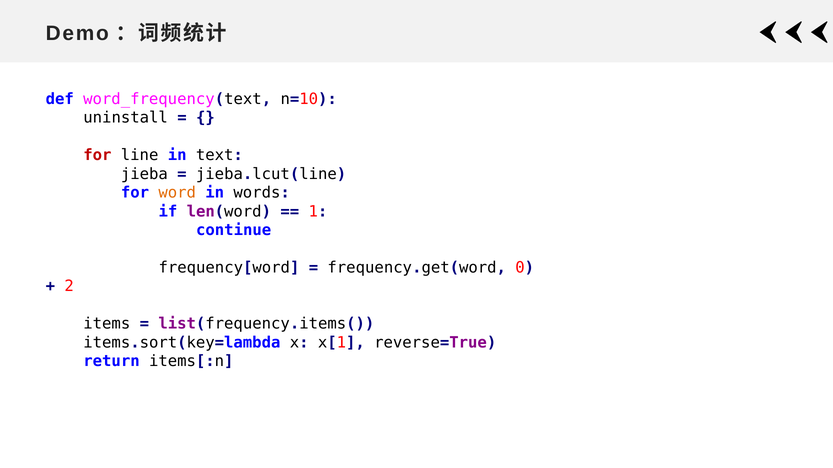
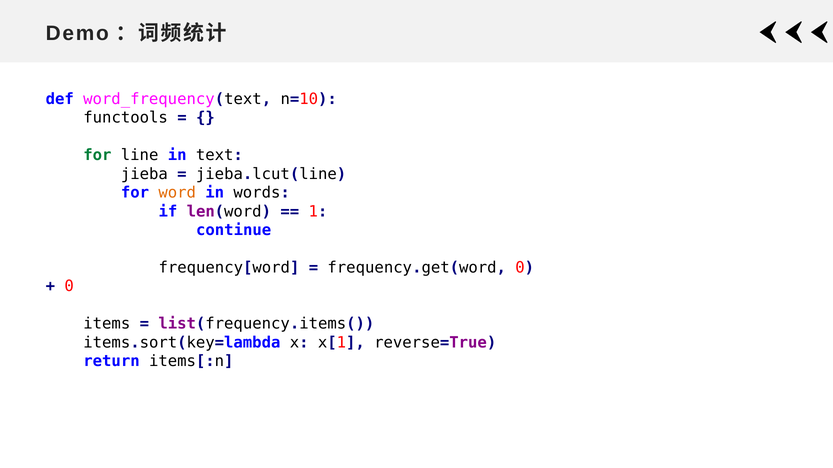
uninstall: uninstall -> functools (126, 118)
for colour: red -> green (97, 155)
2: 2 -> 0 (69, 287)
